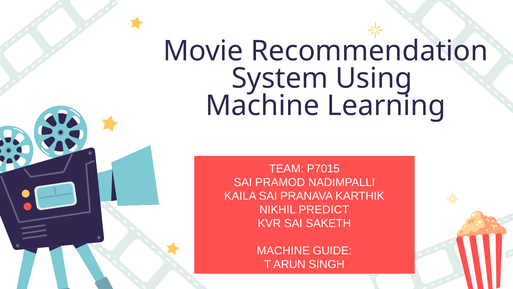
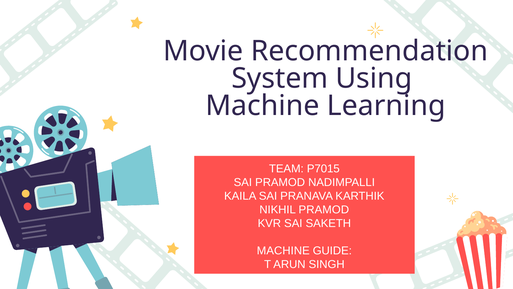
NIKHIL PREDICT: PREDICT -> PRAMOD (324, 209)
